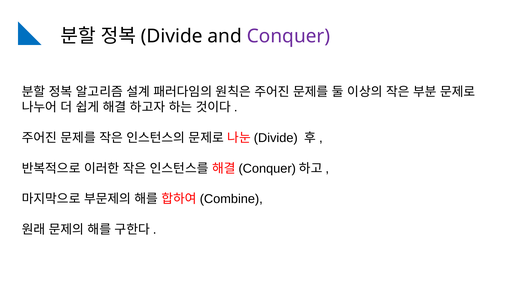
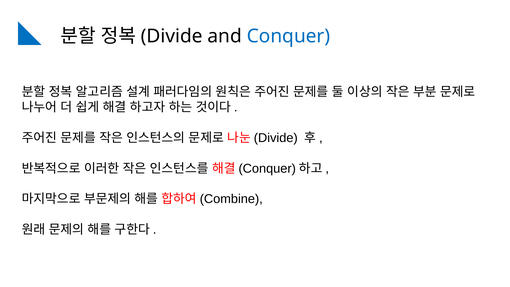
Conquer colour: purple -> blue (289, 36)
